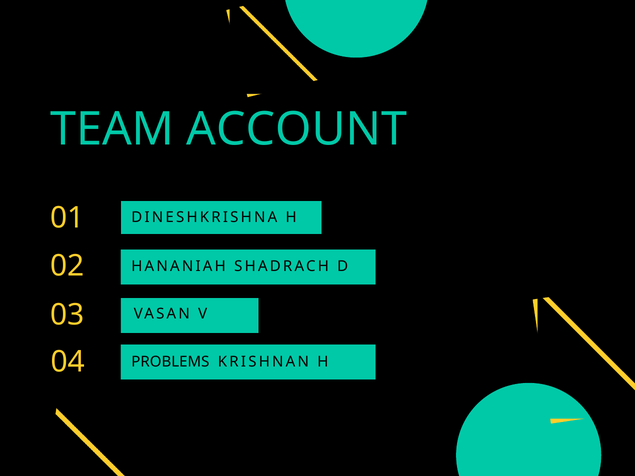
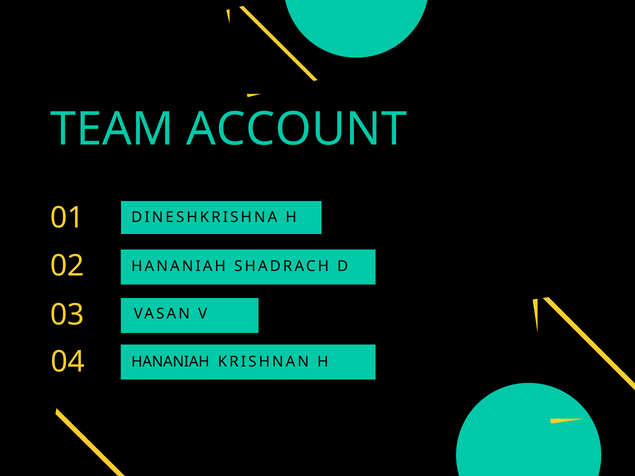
04 PROBLEMS: PROBLEMS -> HANANIAH (170, 362)
